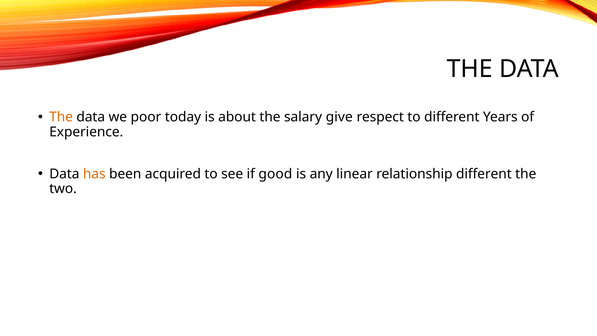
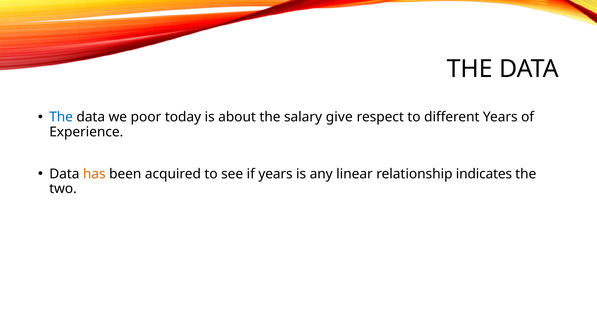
The colour: orange -> blue (61, 117)
if good: good -> years (275, 174)
relationship different: different -> indicates (484, 174)
